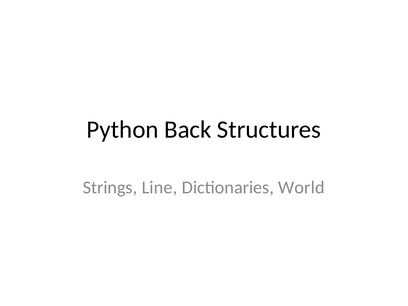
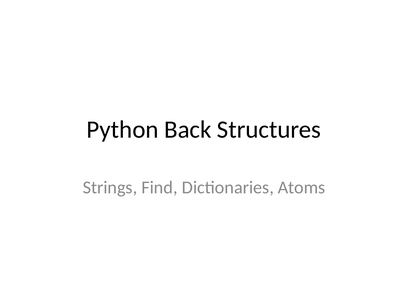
Line: Line -> Find (160, 188)
World: World -> Atoms (302, 188)
